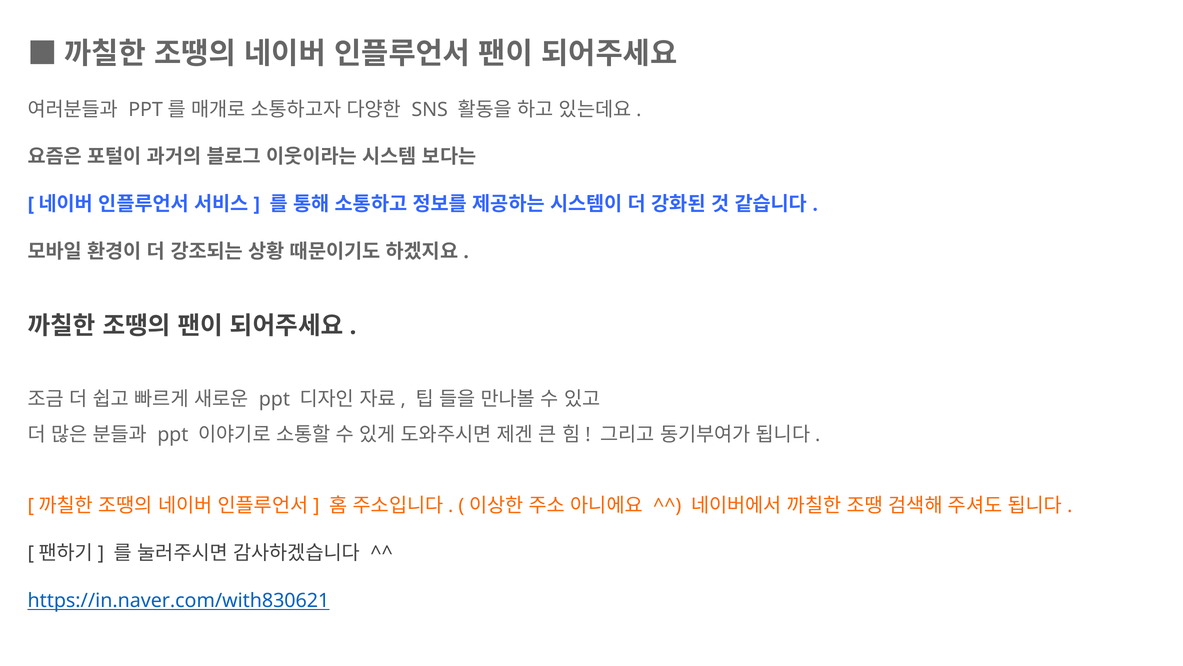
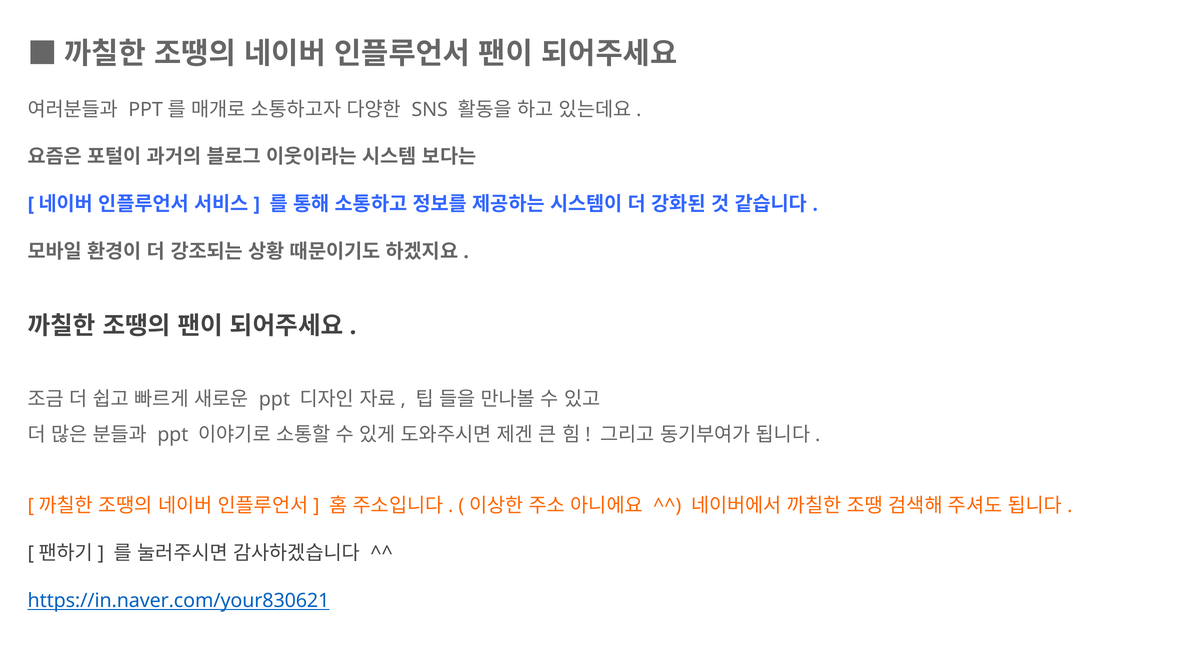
https://in.naver.com/with830621: https://in.naver.com/with830621 -> https://in.naver.com/your830621 (179, 600)
